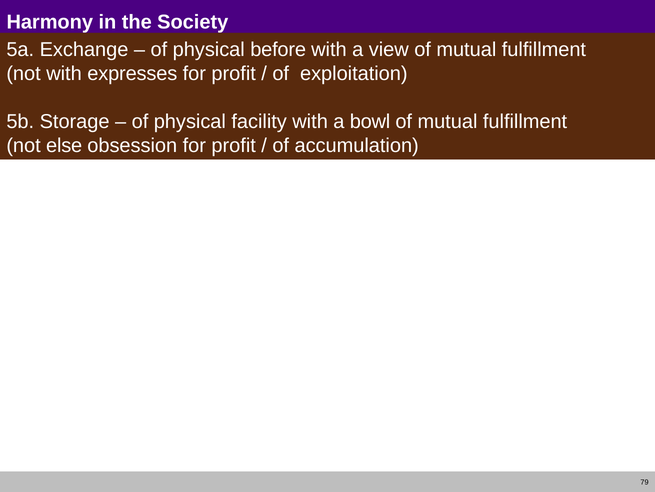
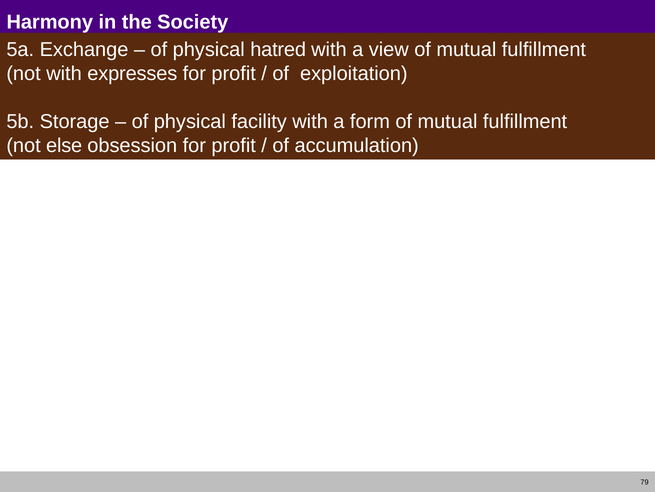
before: before -> hatred (278, 49)
bowl: bowl -> form (370, 121)
